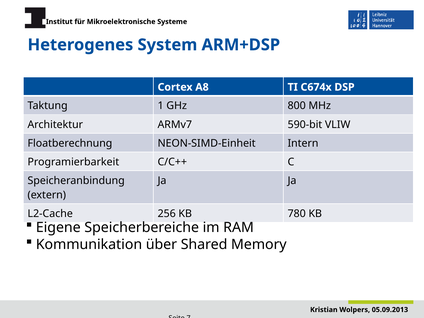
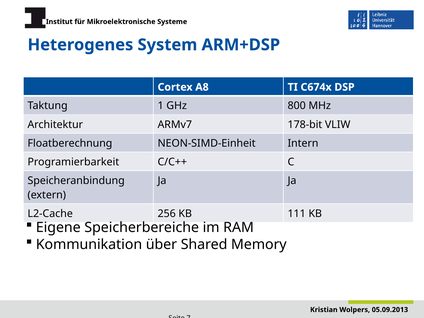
590-bit: 590-bit -> 178-bit (305, 125)
780: 780 -> 111 (297, 214)
